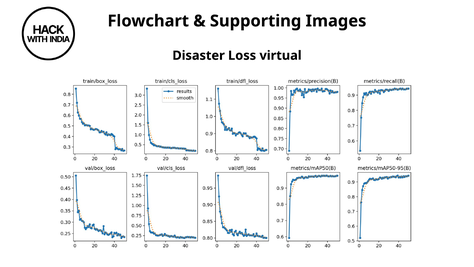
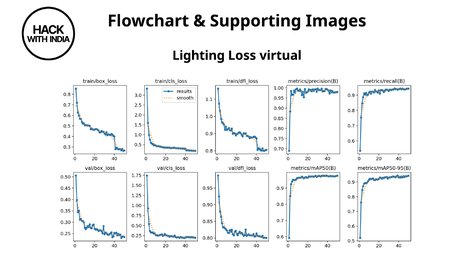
Disaster: Disaster -> Lighting (199, 55)
